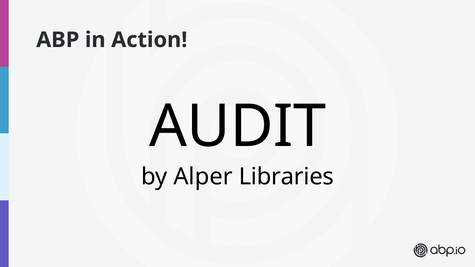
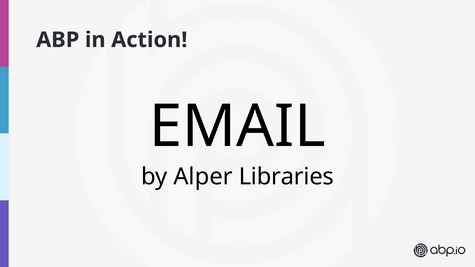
AUDIT: AUDIT -> EMAIL (237, 127)
